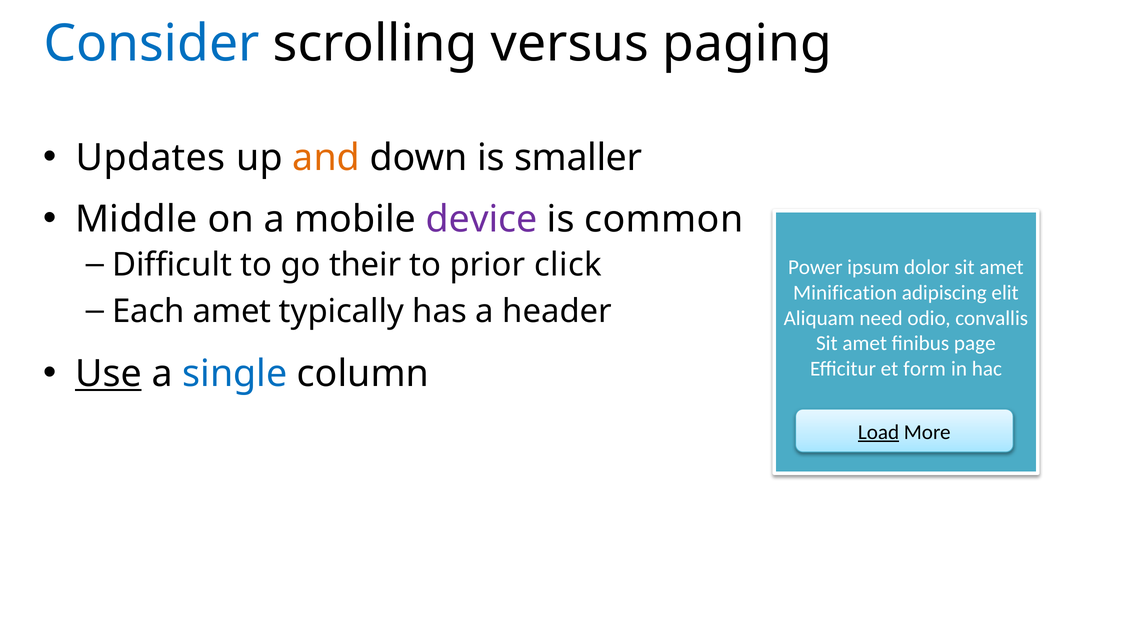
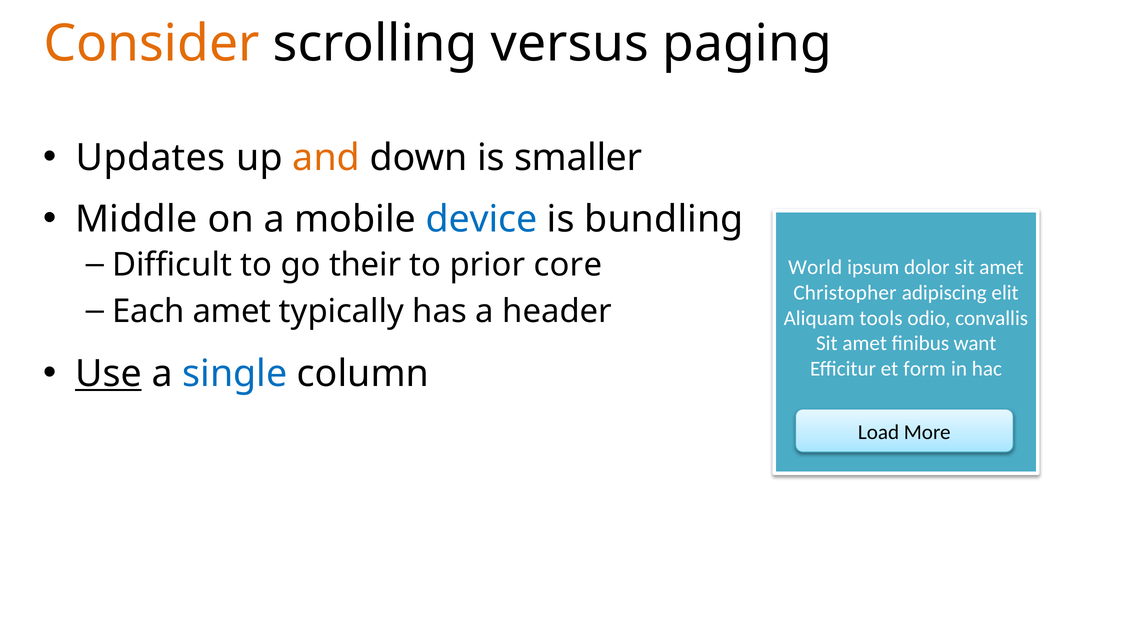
Consider colour: blue -> orange (151, 44)
device colour: purple -> blue (482, 219)
common: common -> bundling (664, 219)
click: click -> core (568, 265)
Power: Power -> World (815, 267)
Minification: Minification -> Christopher (845, 293)
need: need -> tools (881, 318)
page: page -> want (975, 343)
Load underline: present -> none (879, 432)
